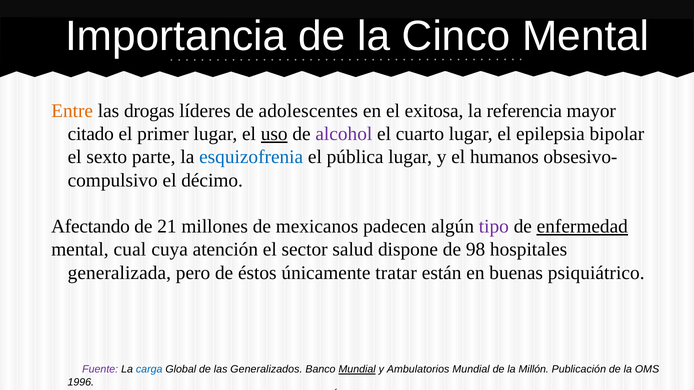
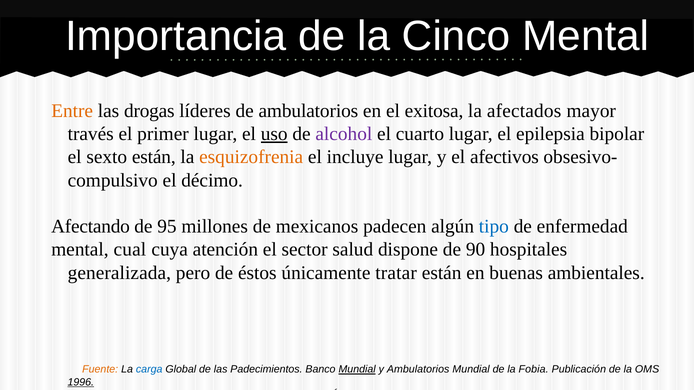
de adolescentes: adolescentes -> ambulatorios (308, 111)
referencia: referencia -> afectados (524, 111)
citado: citado -> través (91, 134)
sexto parte: parte -> están (154, 157)
esquizofrenia colour: blue -> orange (251, 157)
pública: pública -> incluye (355, 157)
humanos: humanos -> afectivos (504, 157)
21: 21 -> 95 (167, 227)
tipo colour: purple -> blue (494, 227)
enfermedad underline: present -> none (582, 227)
98: 98 -> 90 (476, 250)
psiquiátrico: psiquiátrico -> ambientales (596, 273)
Fuente colour: purple -> orange (100, 370)
Generalizados: Generalizados -> Padecimientos (266, 370)
Millón: Millón -> Fobia (534, 370)
1996 underline: none -> present (81, 383)
